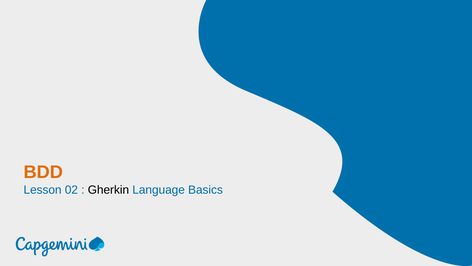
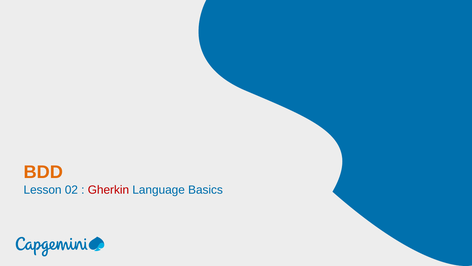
Gherkin colour: black -> red (108, 189)
